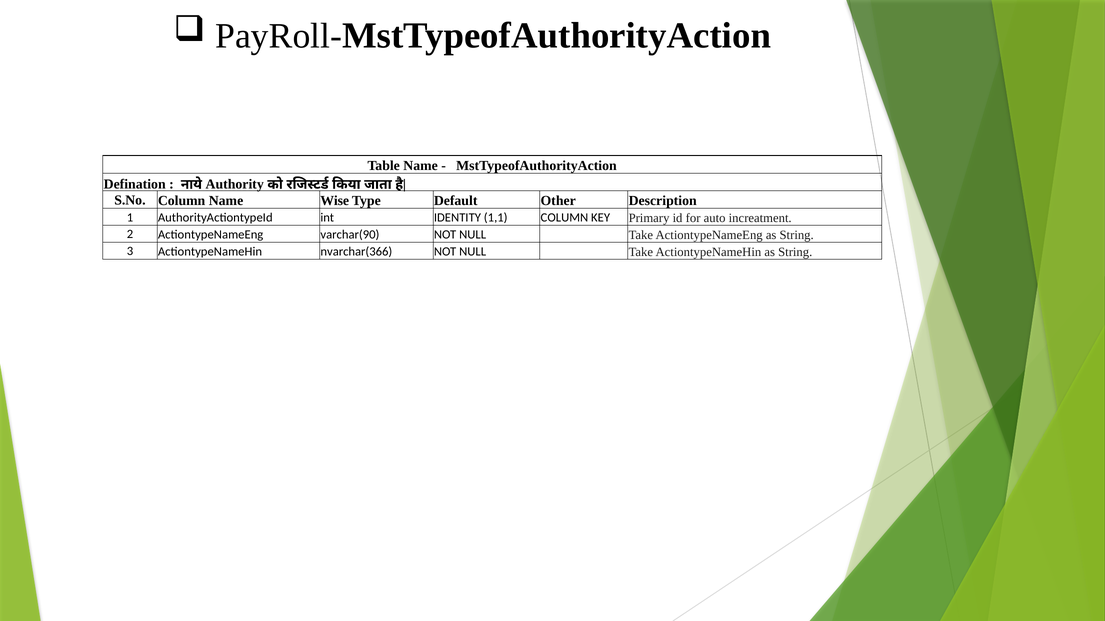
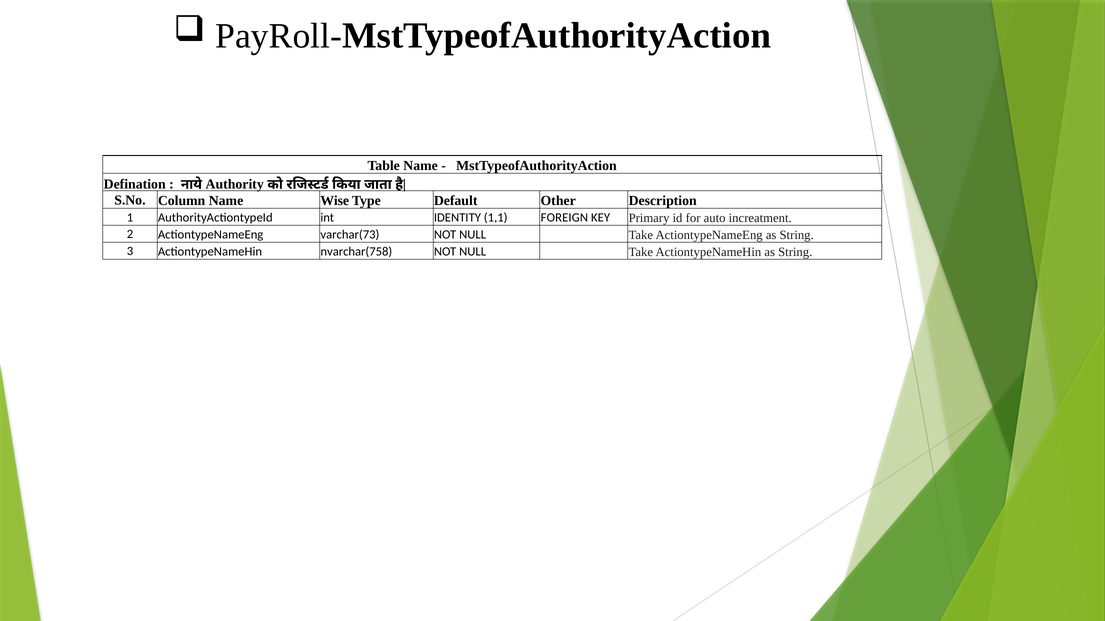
1,1 COLUMN: COLUMN -> FOREIGN (564, 218)
varchar(90: varchar(90 -> varchar(73 (350, 235)
nvarchar(366: nvarchar(366 -> nvarchar(758 (356, 252)
